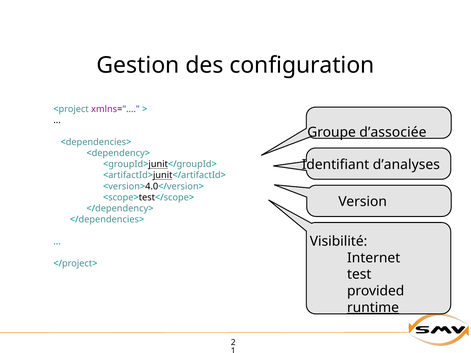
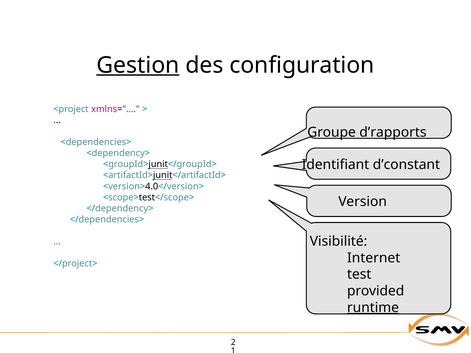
Gestion underline: none -> present (138, 65)
d’associée: d’associée -> d’rapports (393, 132)
d’analyses: d’analyses -> d’constant (406, 165)
